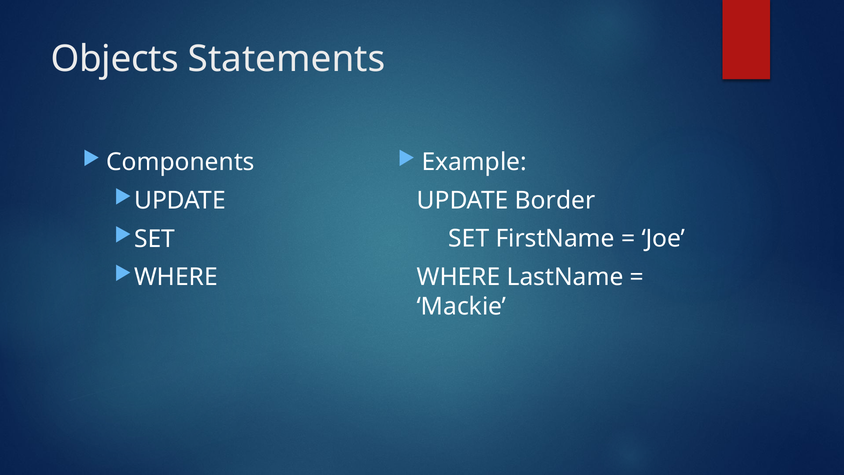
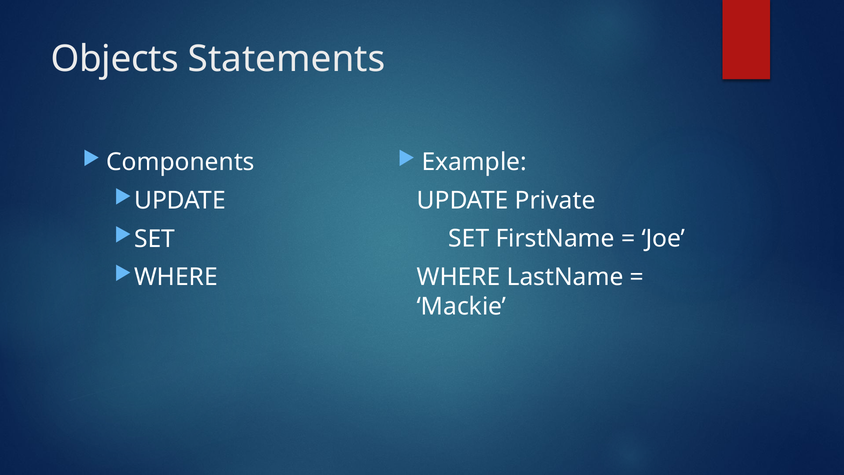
Border: Border -> Private (555, 200)
